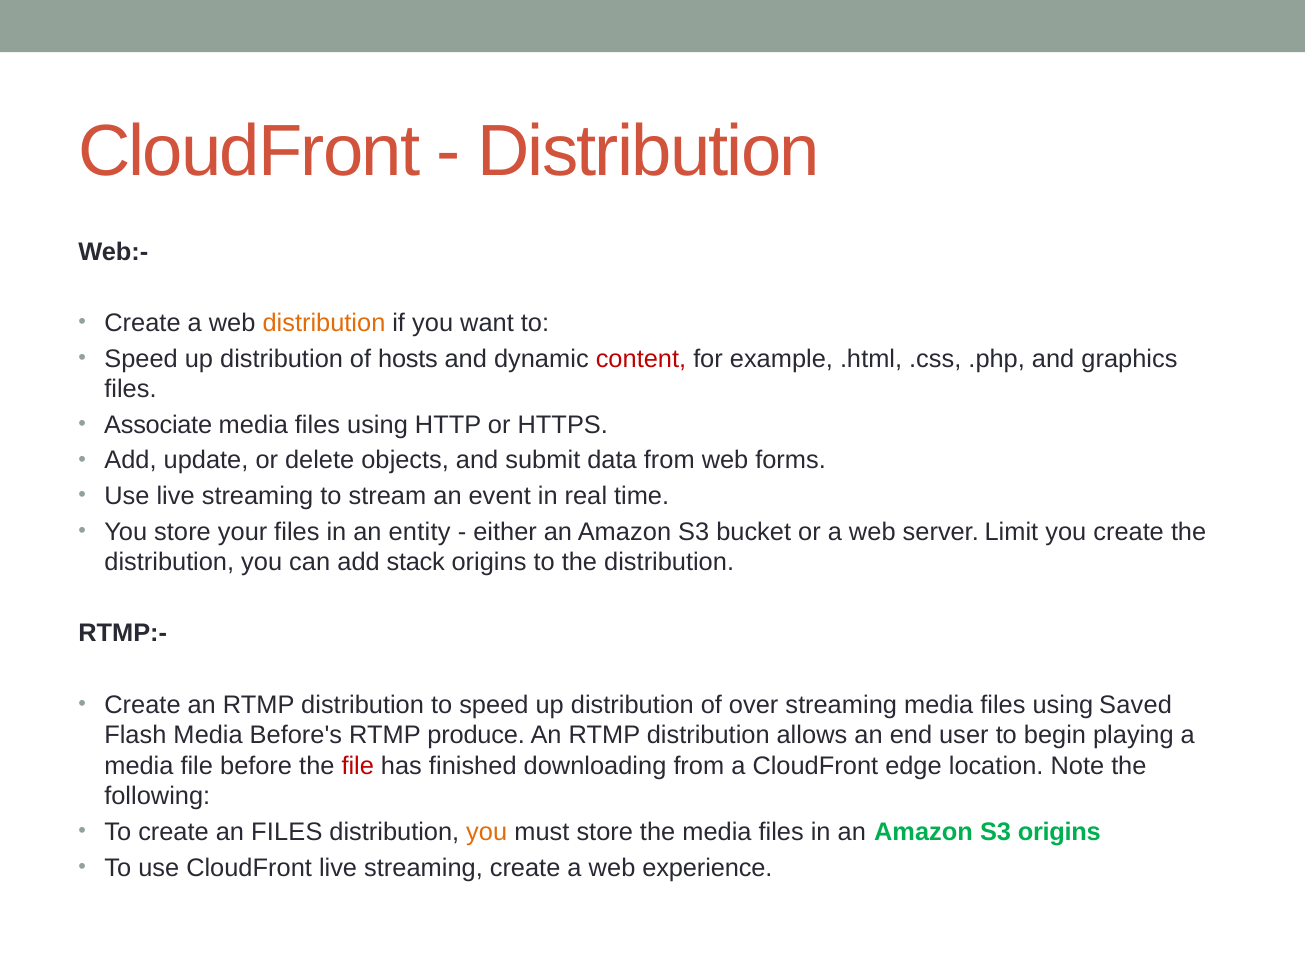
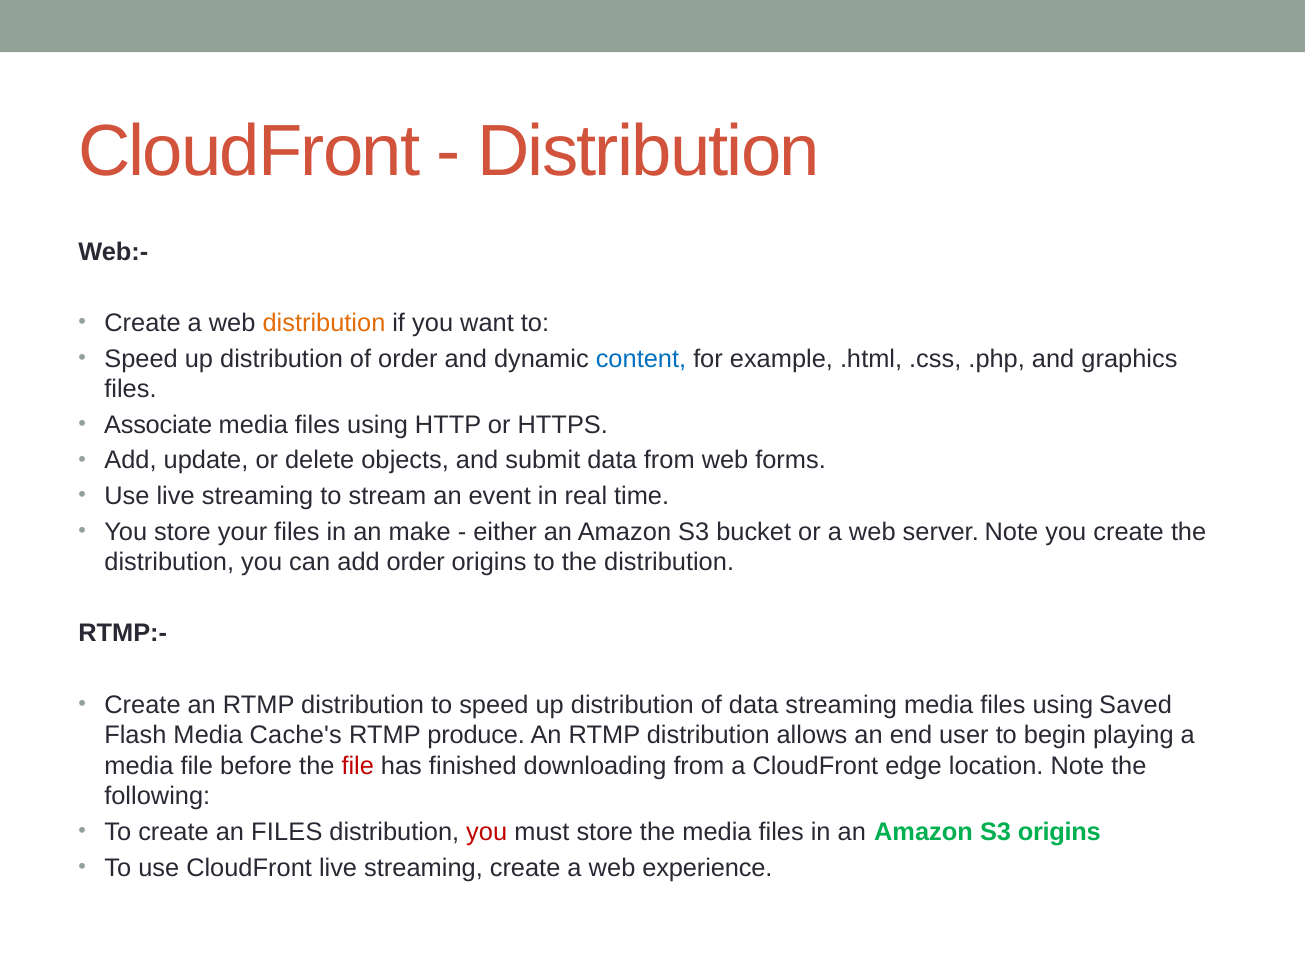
of hosts: hosts -> order (408, 359)
content colour: red -> blue (641, 359)
entity: entity -> make (420, 532)
server Limit: Limit -> Note (1011, 532)
add stack: stack -> order (416, 562)
of over: over -> data (754, 705)
Before's: Before's -> Cache's (296, 735)
you colour: orange -> red (487, 832)
